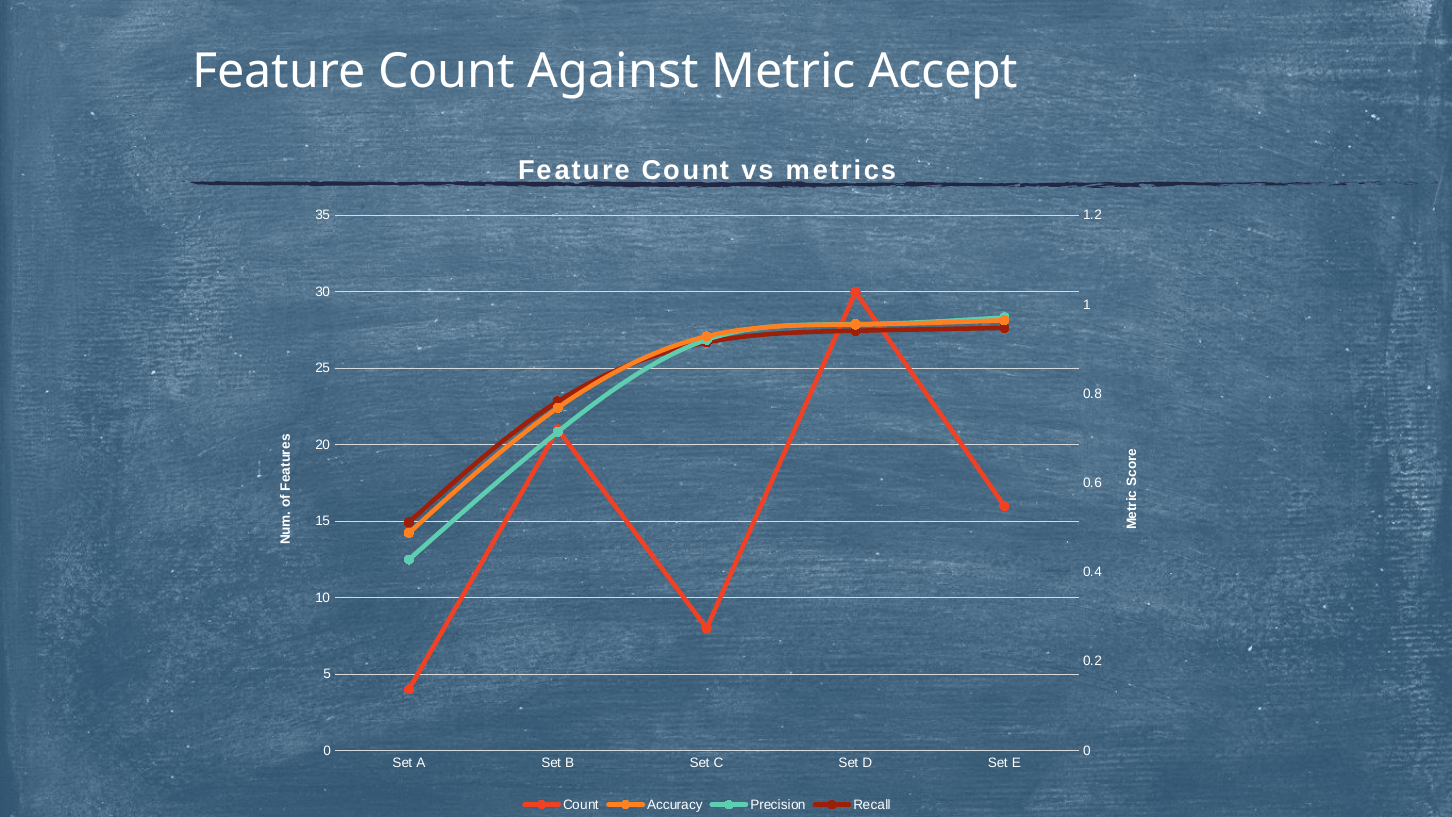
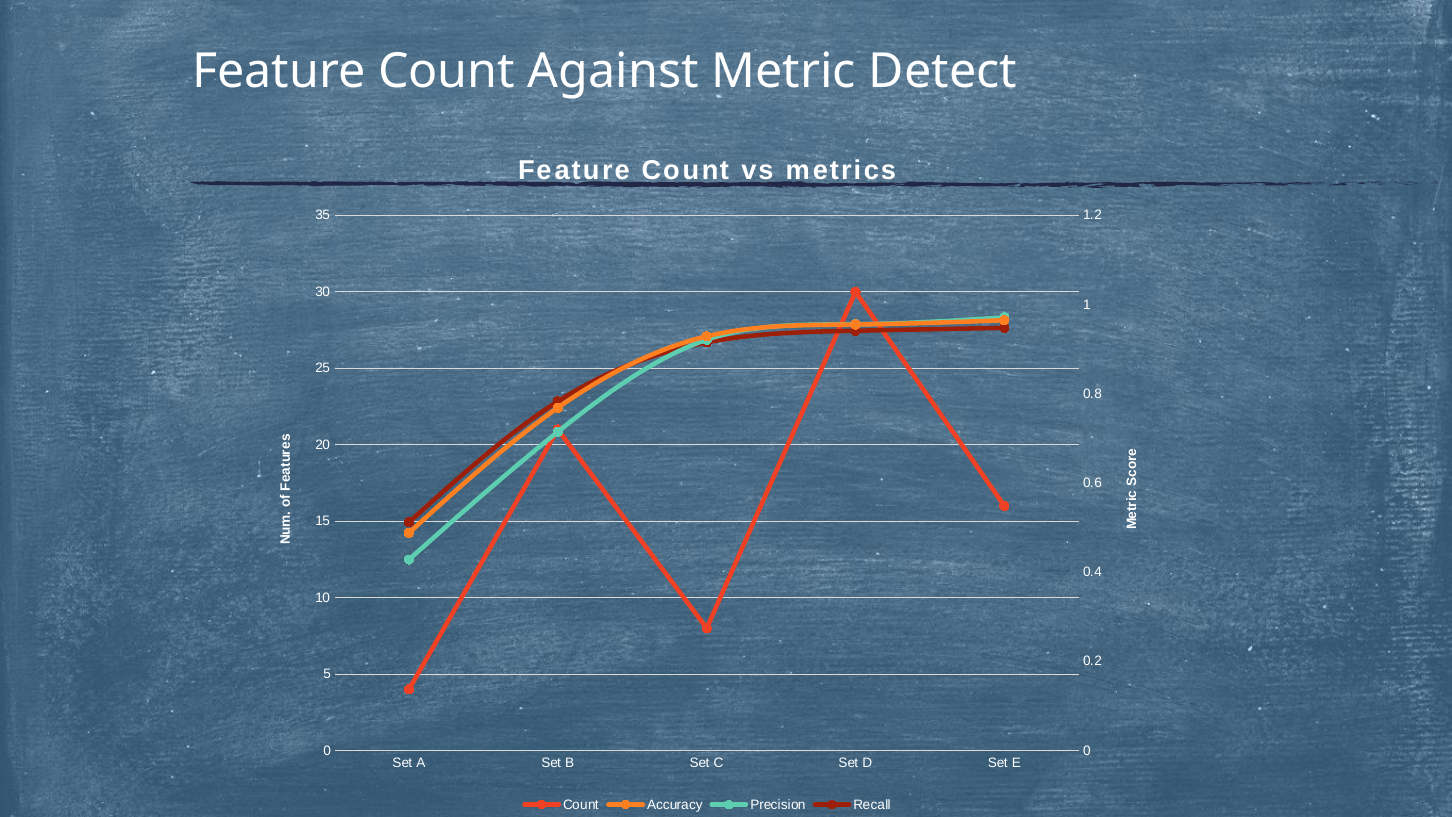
Accept: Accept -> Detect (943, 72)
